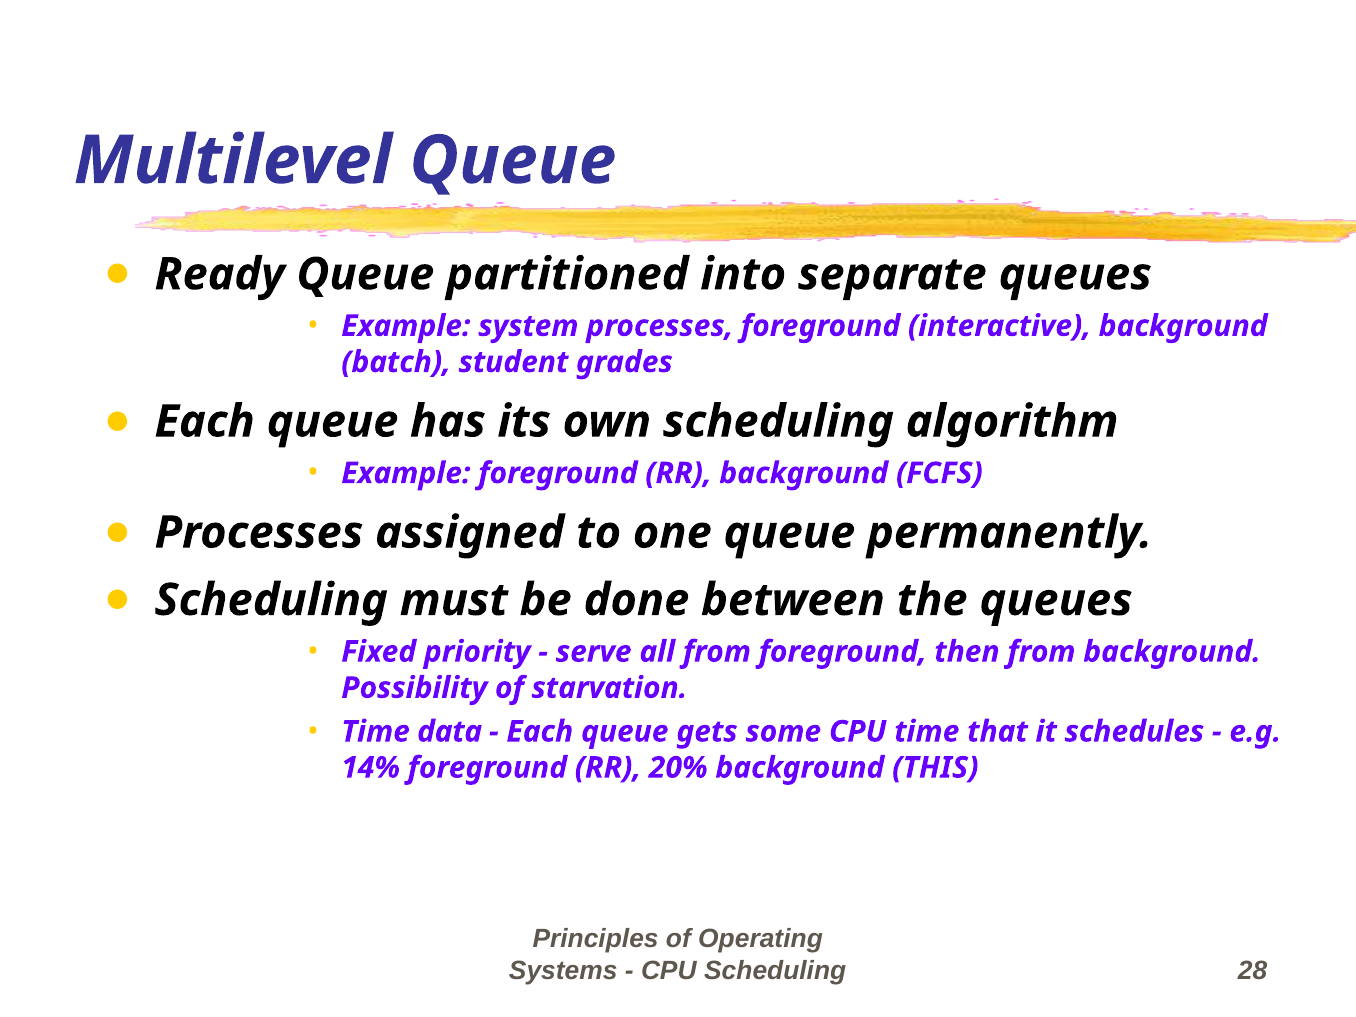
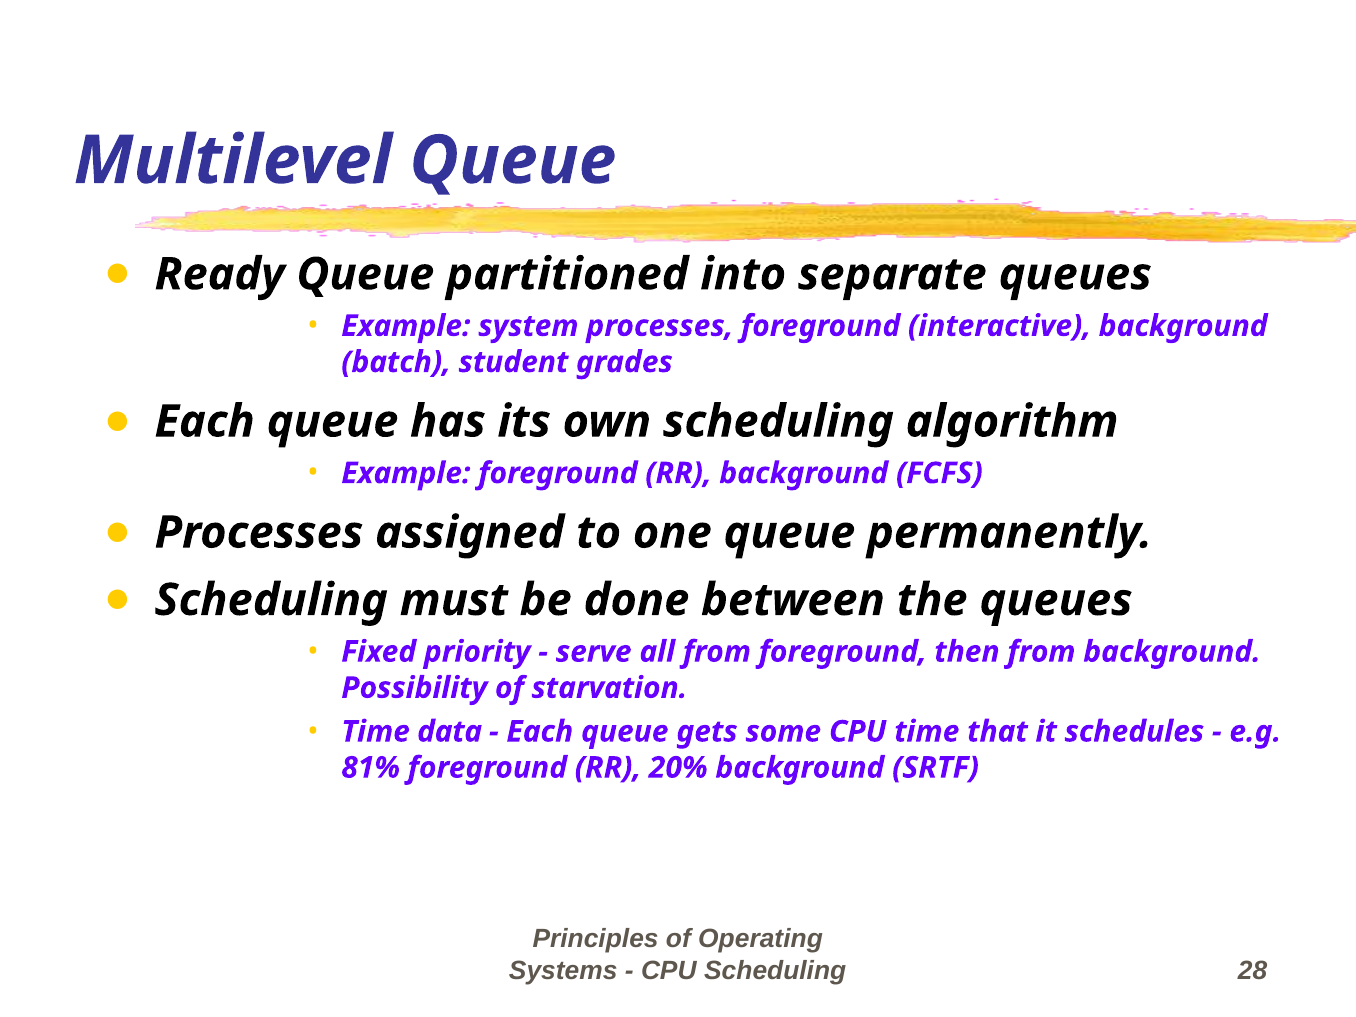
14%: 14% -> 81% (371, 768)
THIS: THIS -> SRTF (936, 768)
